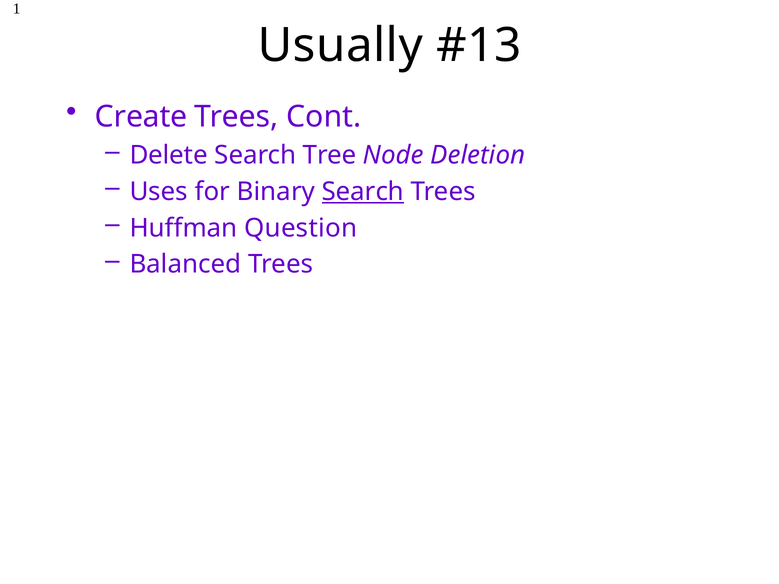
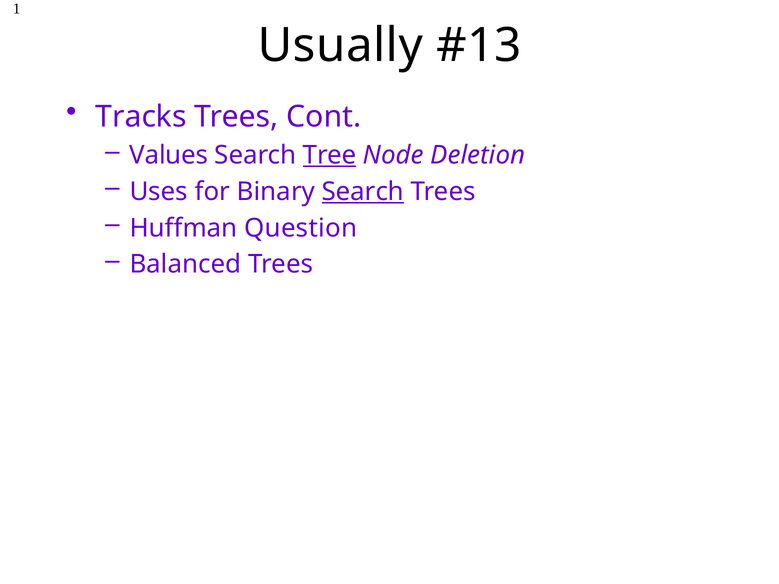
Create: Create -> Tracks (141, 117)
Delete: Delete -> Values (169, 155)
Tree underline: none -> present (330, 155)
